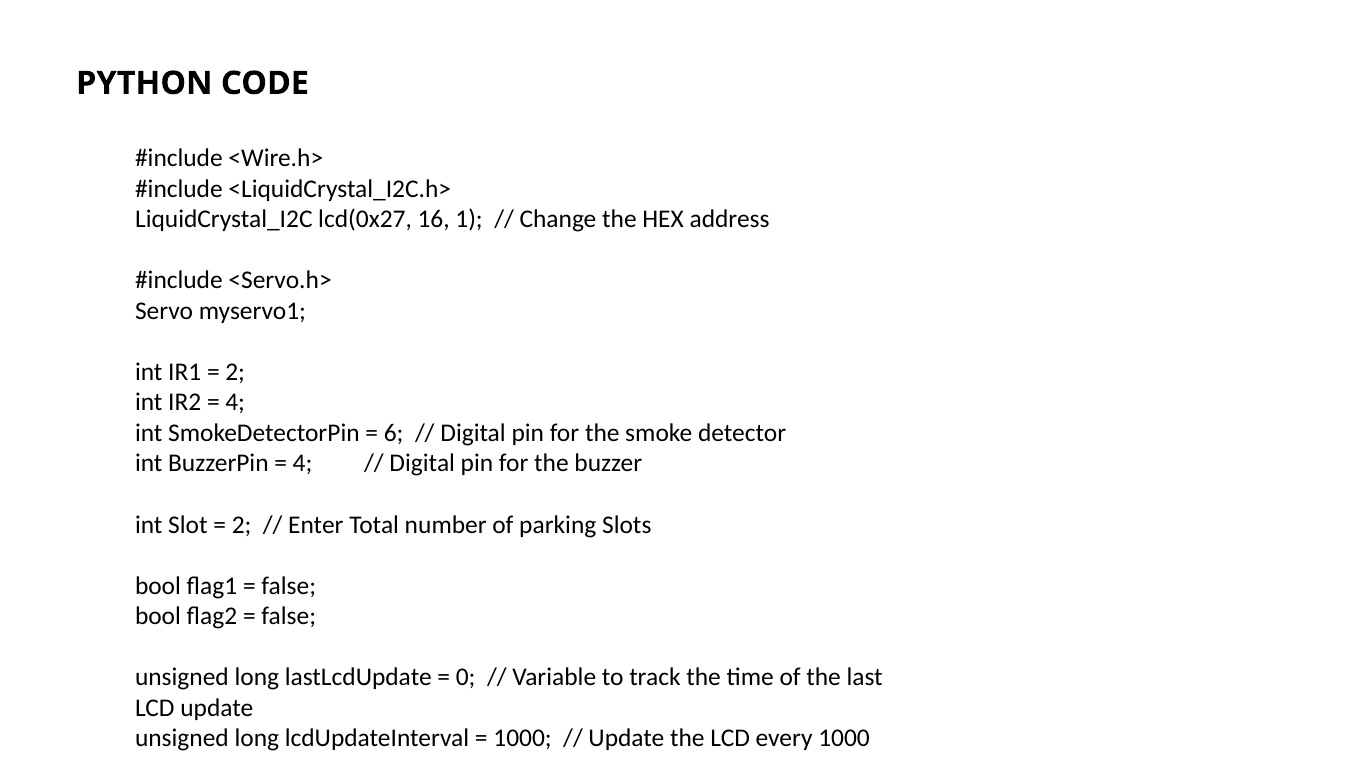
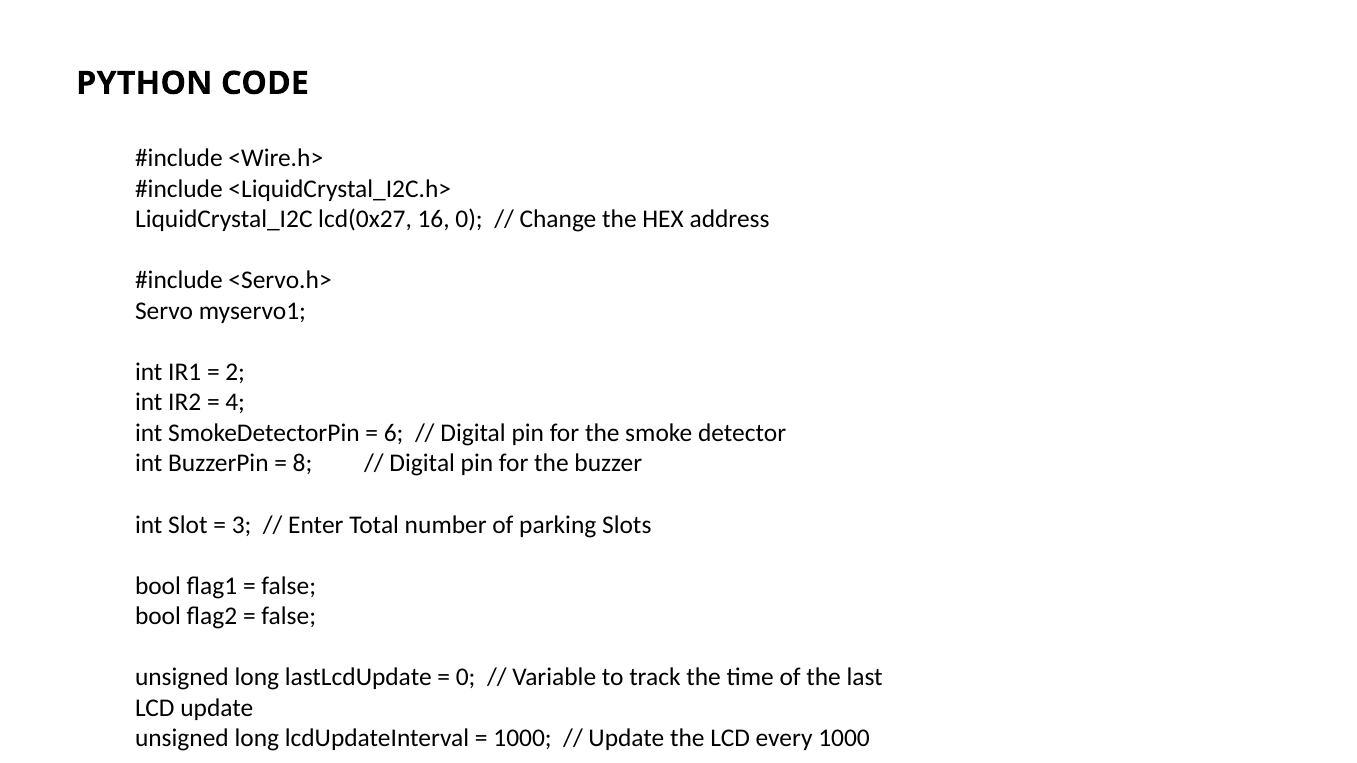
16 1: 1 -> 0 (469, 220)
4: 4 -> 8 (303, 464)
2: 2 -> 3 (242, 525)
